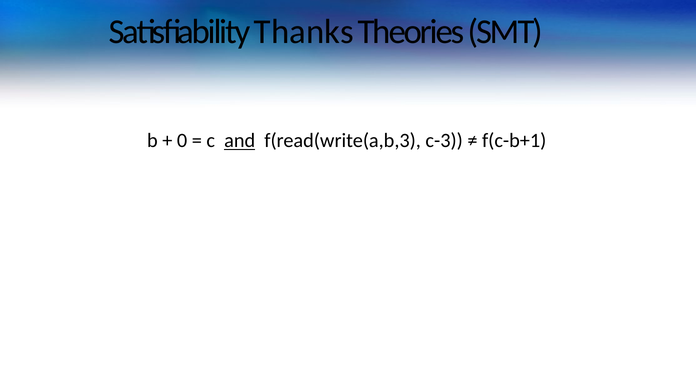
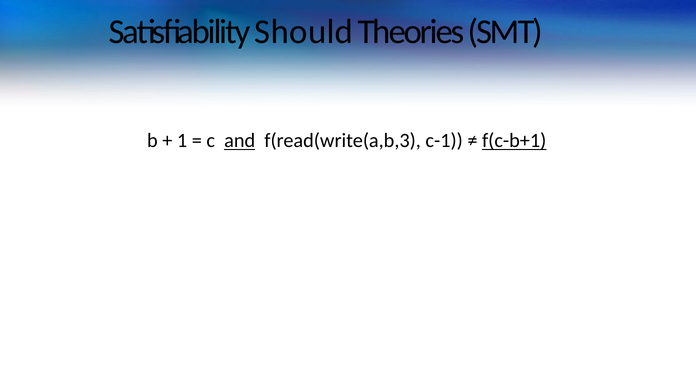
Thanks: Thanks -> Should (304, 32)
0: 0 -> 1 (182, 140)
c-3: c-3 -> c-1 (444, 140)
f(c-b+1 underline: none -> present (514, 140)
